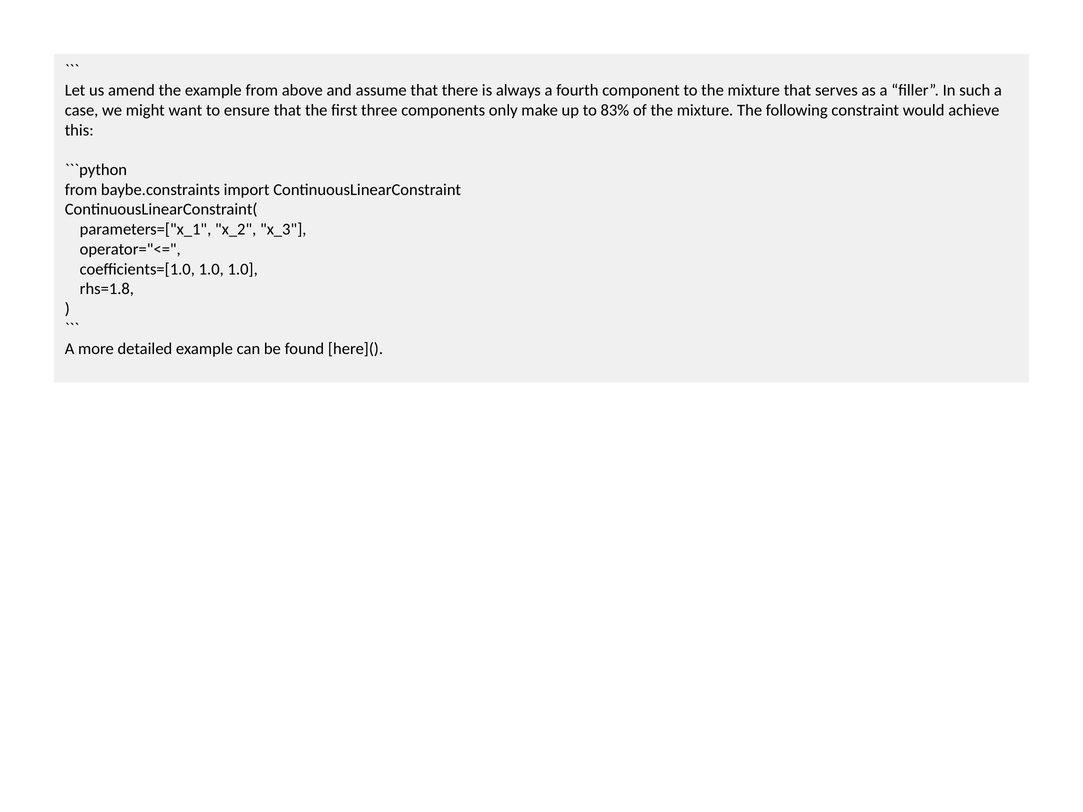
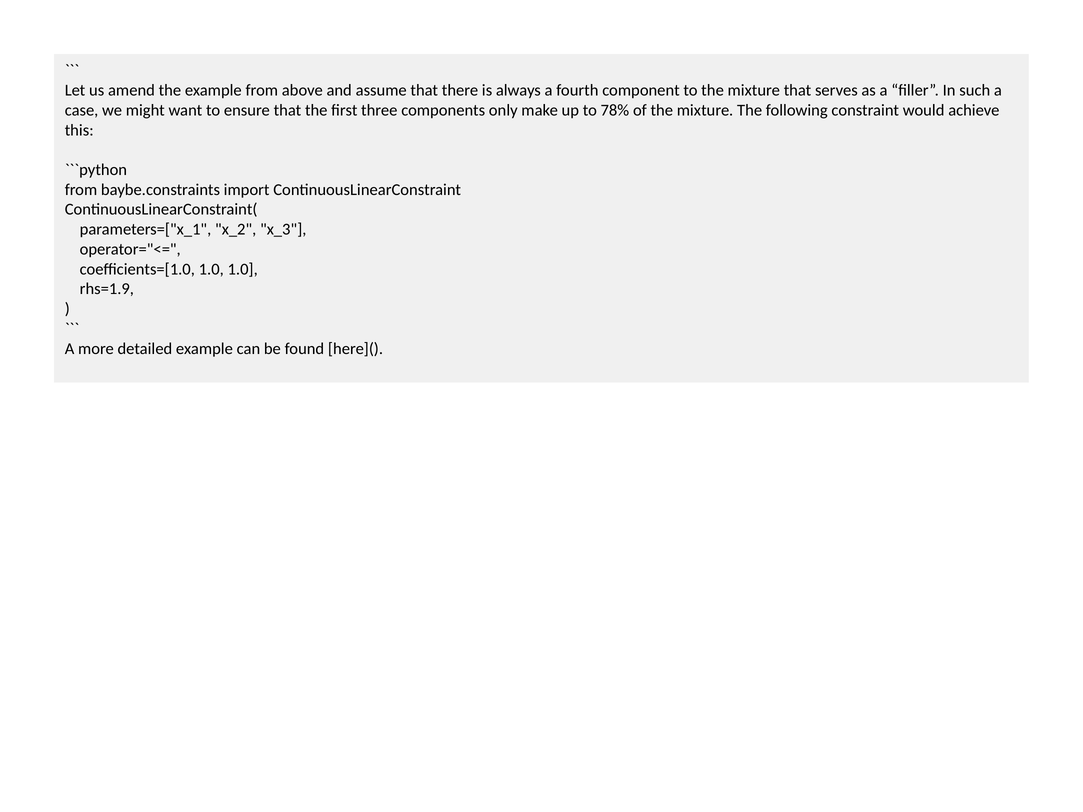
83%: 83% -> 78% (615, 110)
rhs=1.8: rhs=1.8 -> rhs=1.9 (107, 289)
